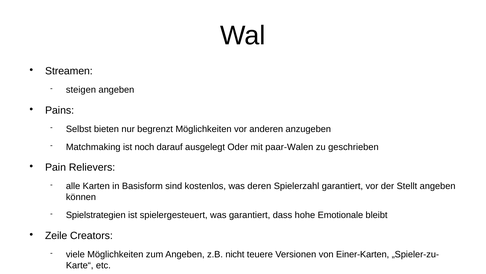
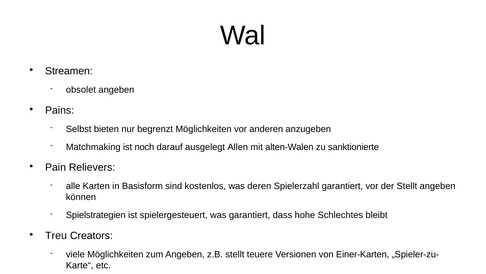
steigen: steigen -> obsolet (81, 90)
Oder: Oder -> Allen (238, 147)
paar-Walen: paar-Walen -> alten-Walen (289, 147)
geschrieben: geschrieben -> sanktionierte (353, 147)
Emotionale: Emotionale -> Schlechtes (340, 215)
Zeile: Zeile -> Treu (56, 235)
z.B nicht: nicht -> stellt (235, 254)
